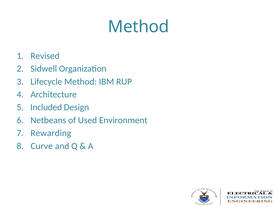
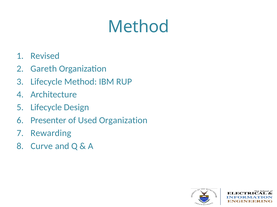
Sidwell: Sidwell -> Gareth (44, 69)
Included: Included -> Lifecycle (46, 108)
Netbeans: Netbeans -> Presenter (48, 121)
Used Environment: Environment -> Organization (123, 121)
